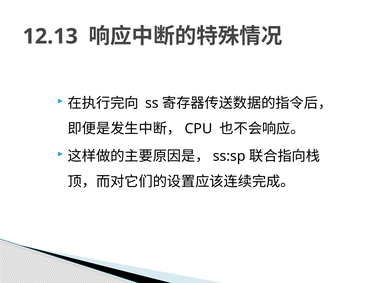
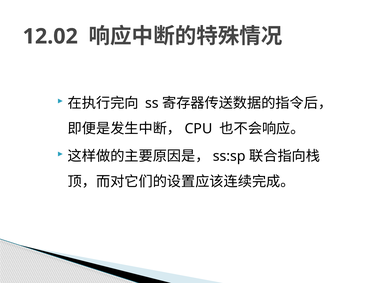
12.13: 12.13 -> 12.02 (50, 36)
